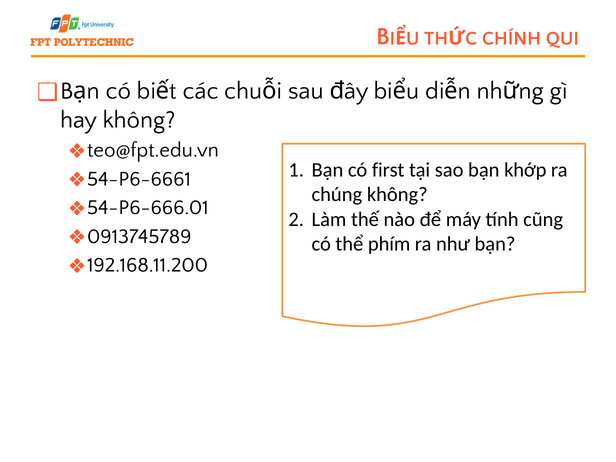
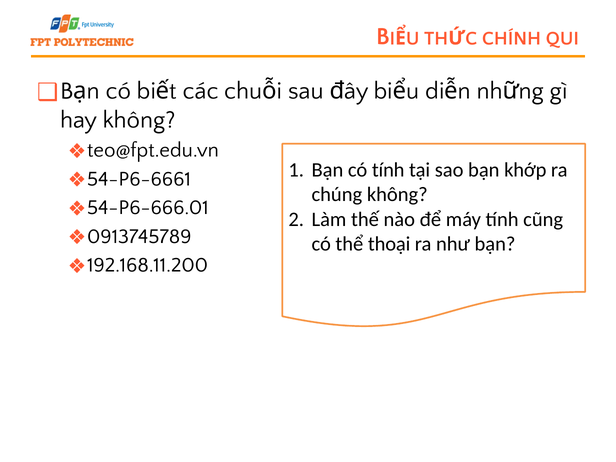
có first: first -> tính (388, 170)
phím: phím -> thoại (389, 244)
